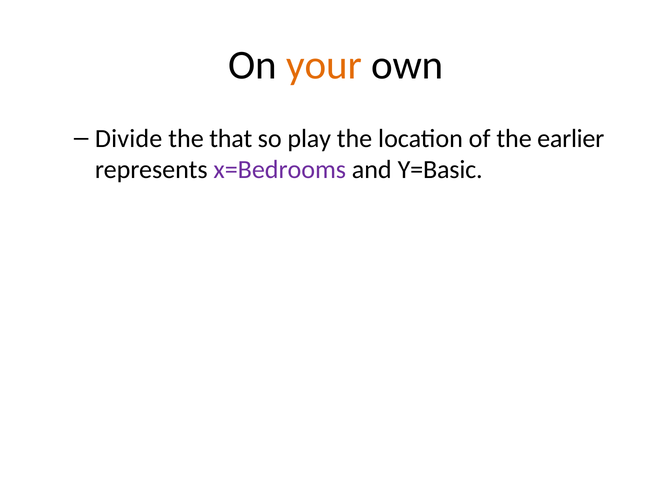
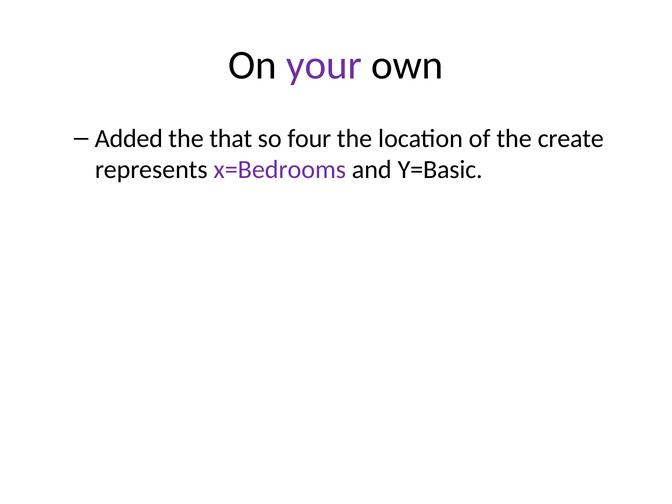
your colour: orange -> purple (324, 65)
Divide: Divide -> Added (129, 138)
play: play -> four (309, 138)
earlier: earlier -> create (571, 138)
